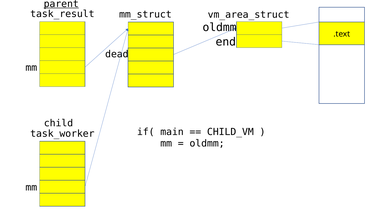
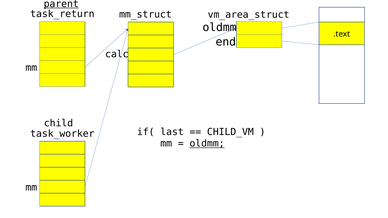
task_result: task_result -> task_return (62, 14)
dead: dead -> calc (117, 54)
main: main -> last (172, 132)
oldmm underline: none -> present (207, 144)
